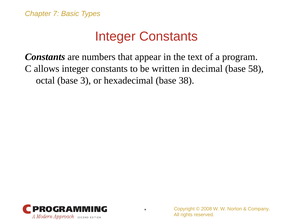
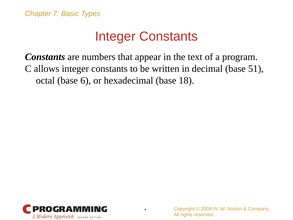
58: 58 -> 51 (256, 69)
3: 3 -> 6 (86, 80)
38: 38 -> 18 (186, 80)
